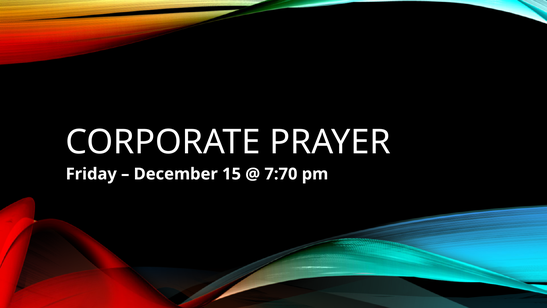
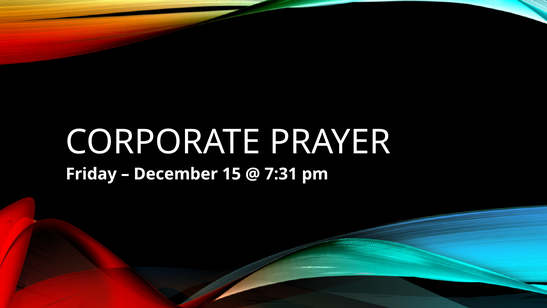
7:70: 7:70 -> 7:31 (281, 174)
